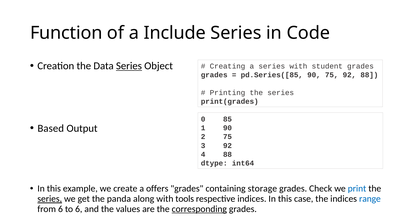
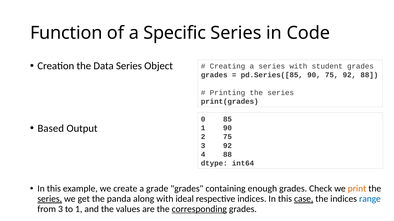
Include: Include -> Specific (175, 33)
Series underline: present -> none (129, 66)
offers: offers -> grade (157, 189)
storage: storage -> enough (262, 189)
print colour: blue -> orange (357, 189)
tools: tools -> ideal (185, 199)
case underline: none -> present (304, 199)
from 6: 6 -> 3 (60, 210)
to 6: 6 -> 1 (79, 210)
